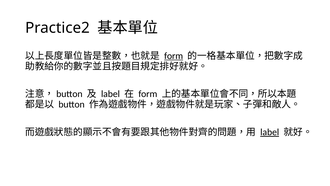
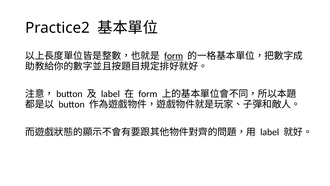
label underline: present -> none (270, 132)
